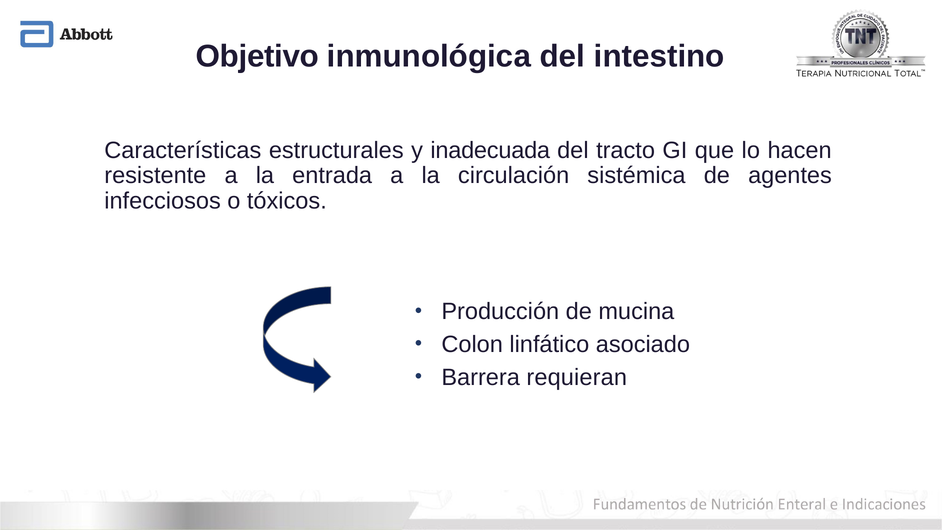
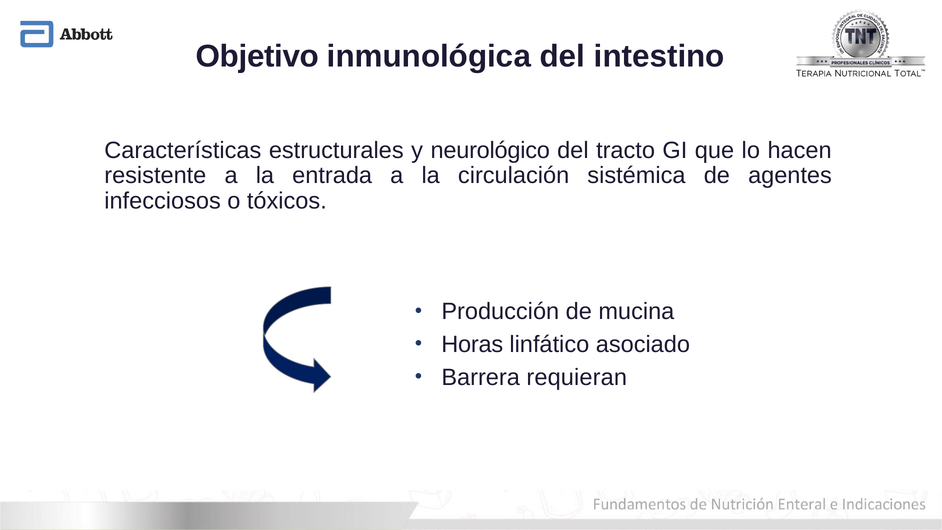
inadecuada: inadecuada -> neurológico (490, 150)
Colon: Colon -> Horas (472, 344)
